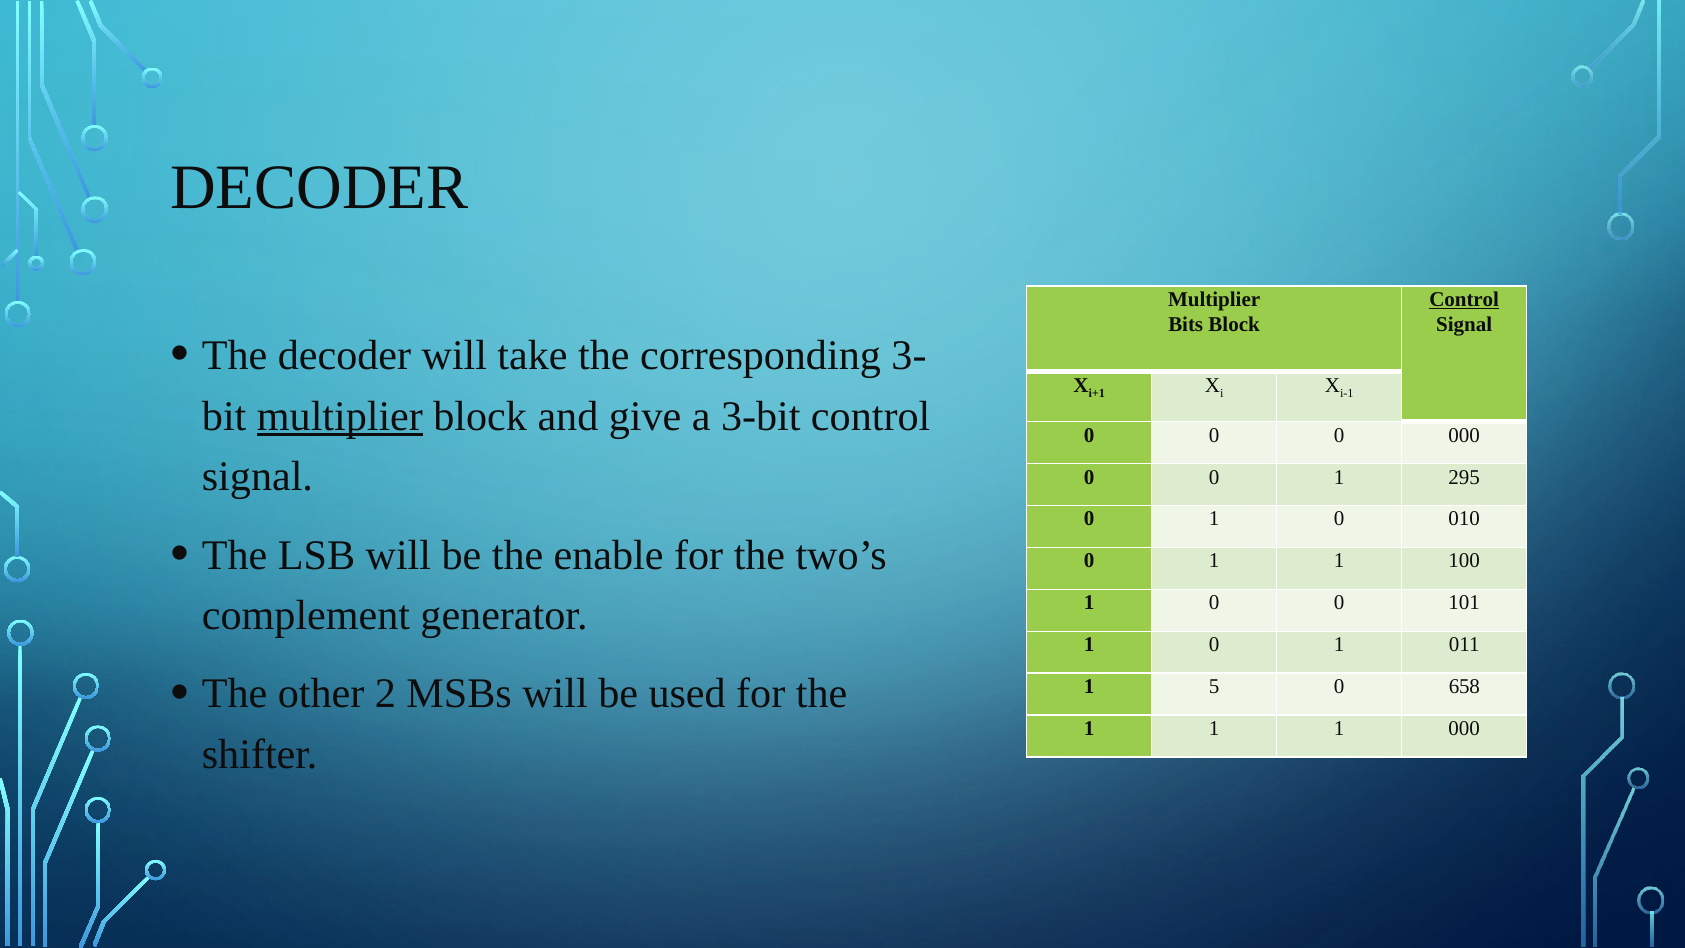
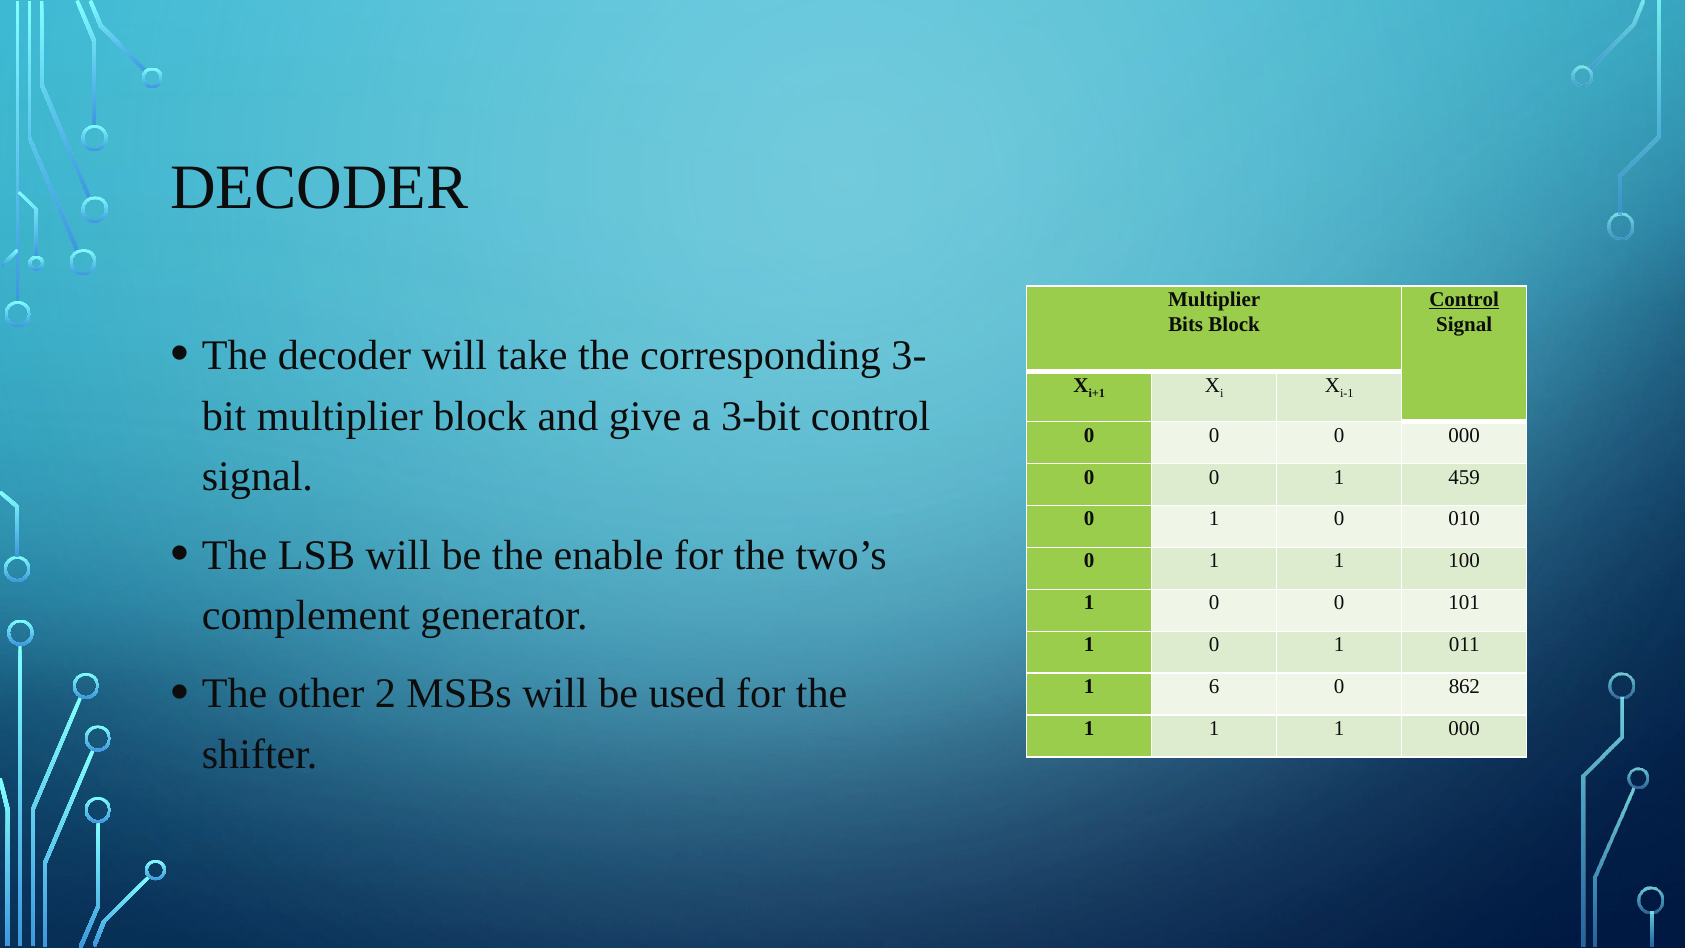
multiplier underline: present -> none (340, 416)
295: 295 -> 459 (1464, 477)
5: 5 -> 6 (1214, 686)
658: 658 -> 862 (1464, 686)
